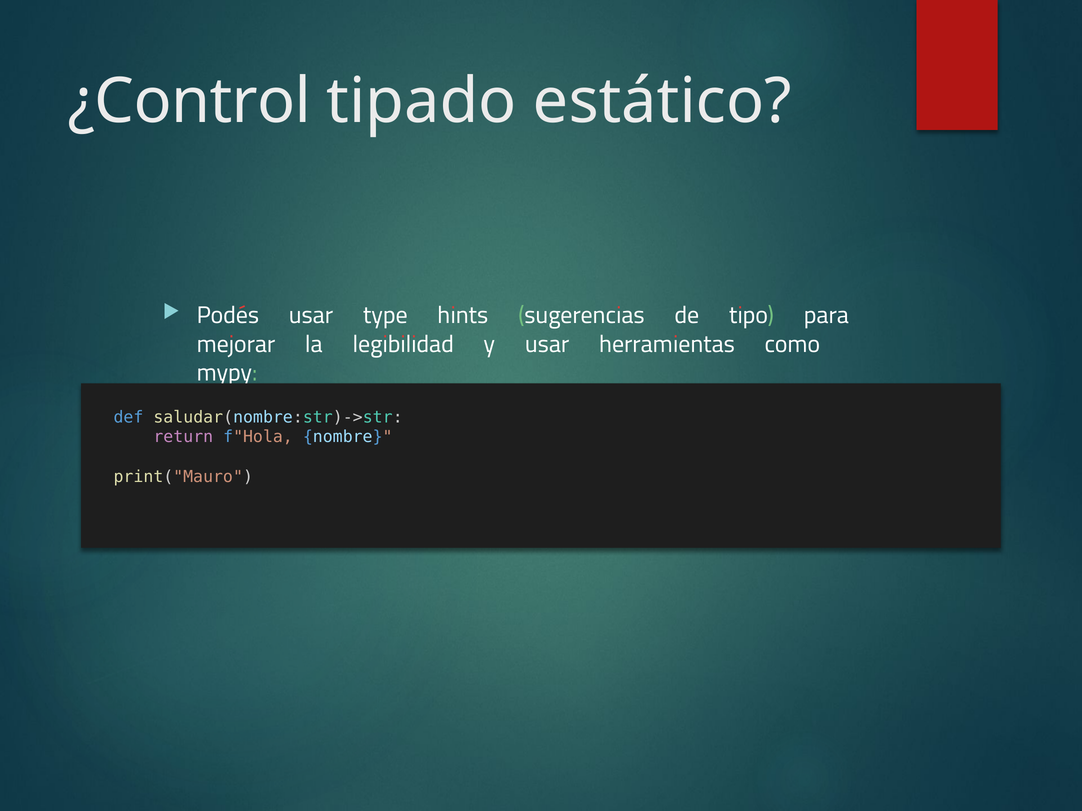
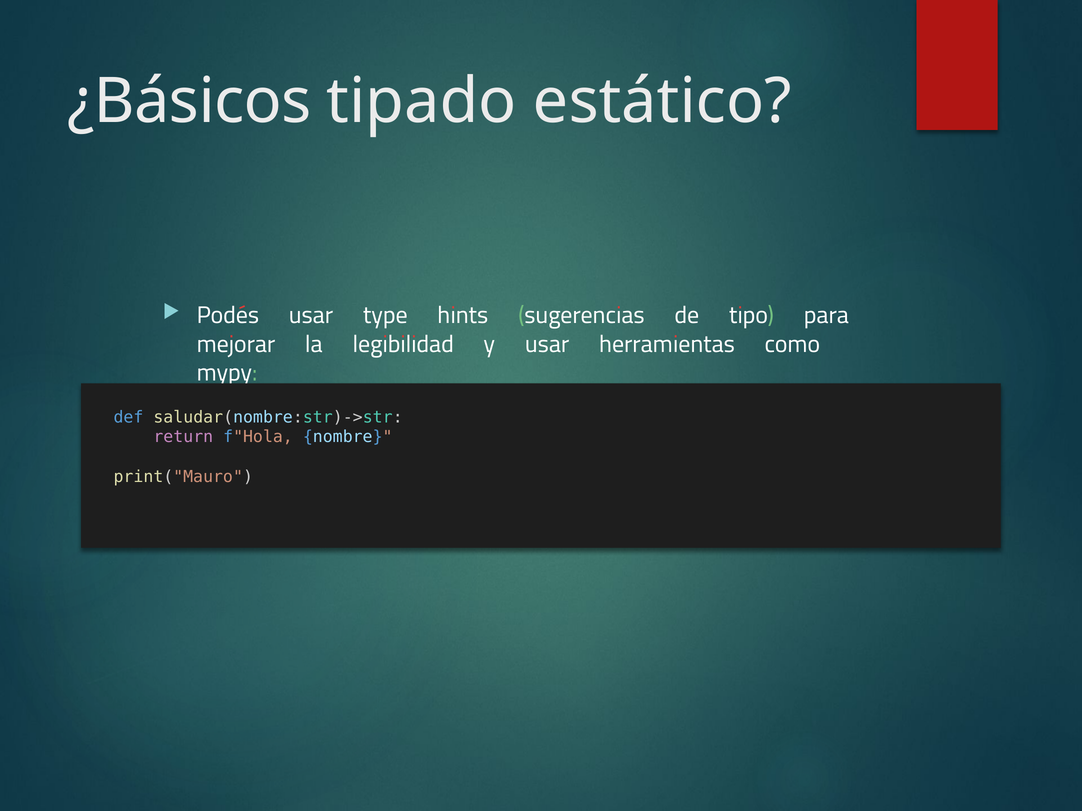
¿Control: ¿Control -> ¿Básicos (189, 101)
